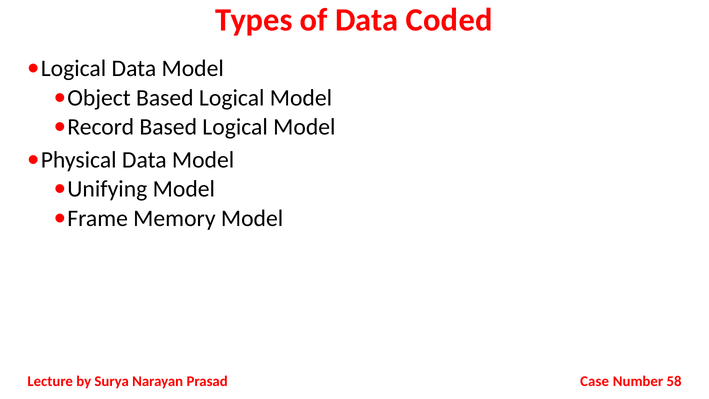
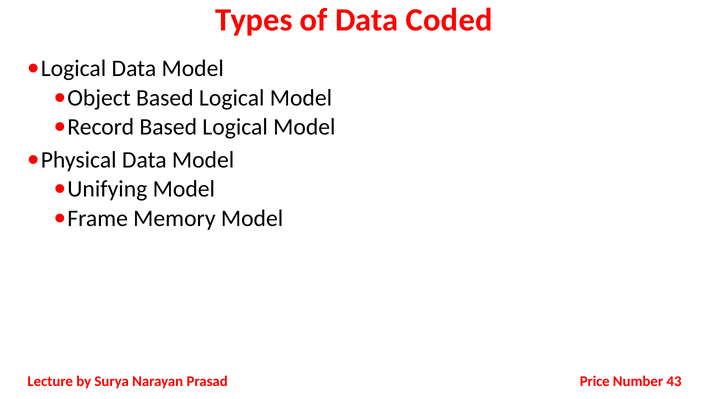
Case: Case -> Price (595, 381)
58: 58 -> 43 (674, 381)
